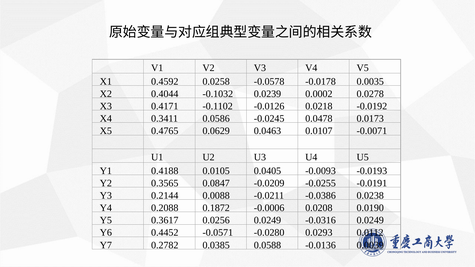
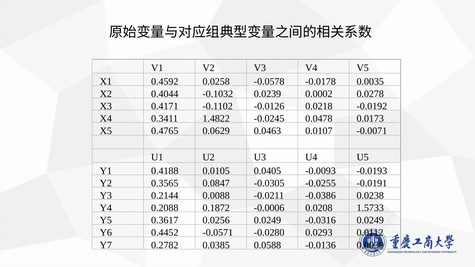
0.0586: 0.0586 -> 1.4822 (216, 119)
-0.0209: -0.0209 -> -0.0305 (269, 183)
0.0190: 0.0190 -> 1.5733 (370, 208)
